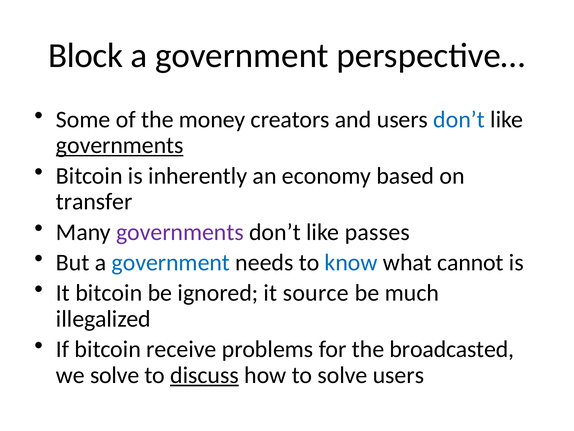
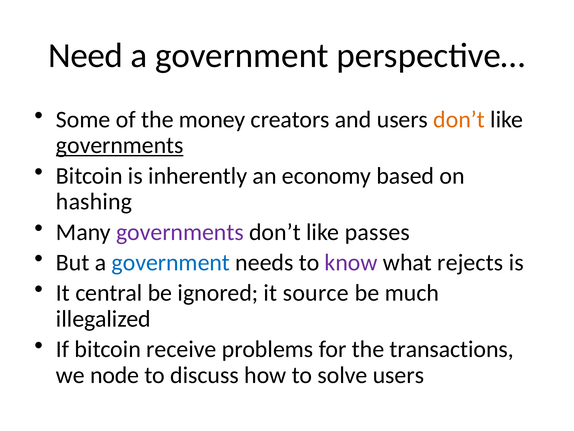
Block: Block -> Need (86, 56)
don’t colour: blue -> orange (459, 119)
transfer: transfer -> hashing (94, 201)
know colour: blue -> purple (351, 262)
cannot: cannot -> rejects (470, 262)
It bitcoin: bitcoin -> central (109, 293)
broadcasted: broadcasted -> transactions (452, 349)
we solve: solve -> node (115, 375)
discuss underline: present -> none (204, 375)
